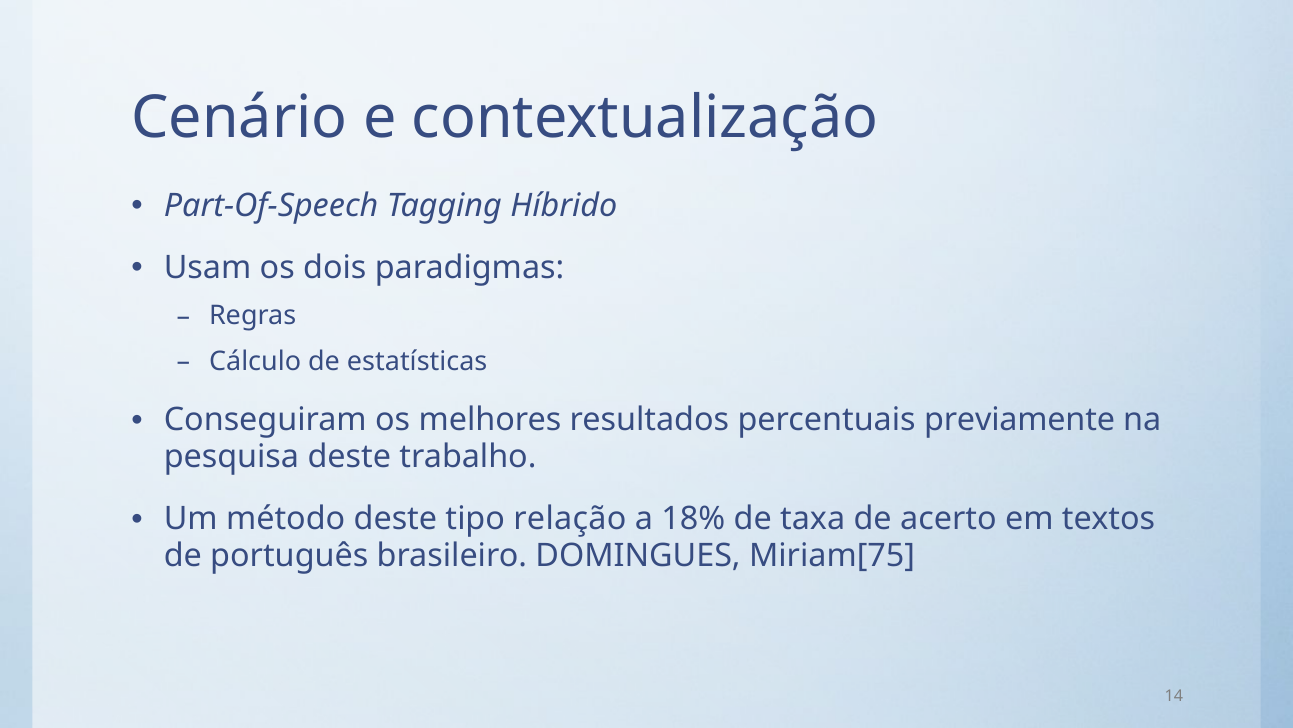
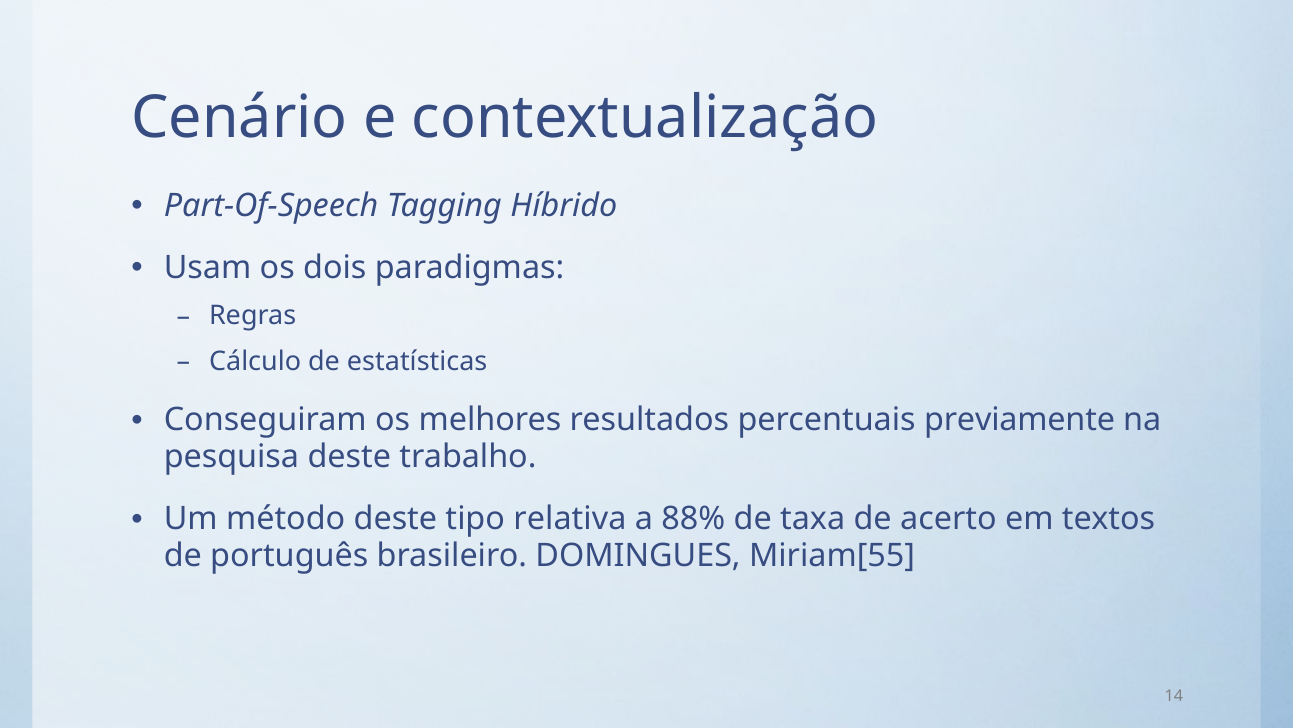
relação: relação -> relativa (570, 519)
18%: 18% -> 88% (693, 519)
Miriam[75: Miriam[75 -> Miriam[55 (832, 556)
